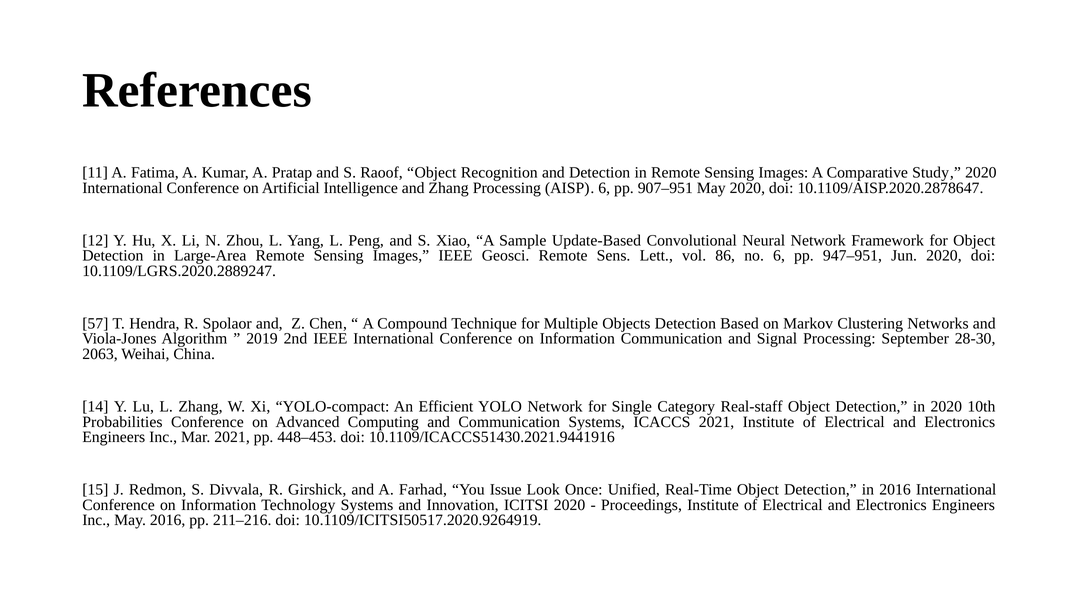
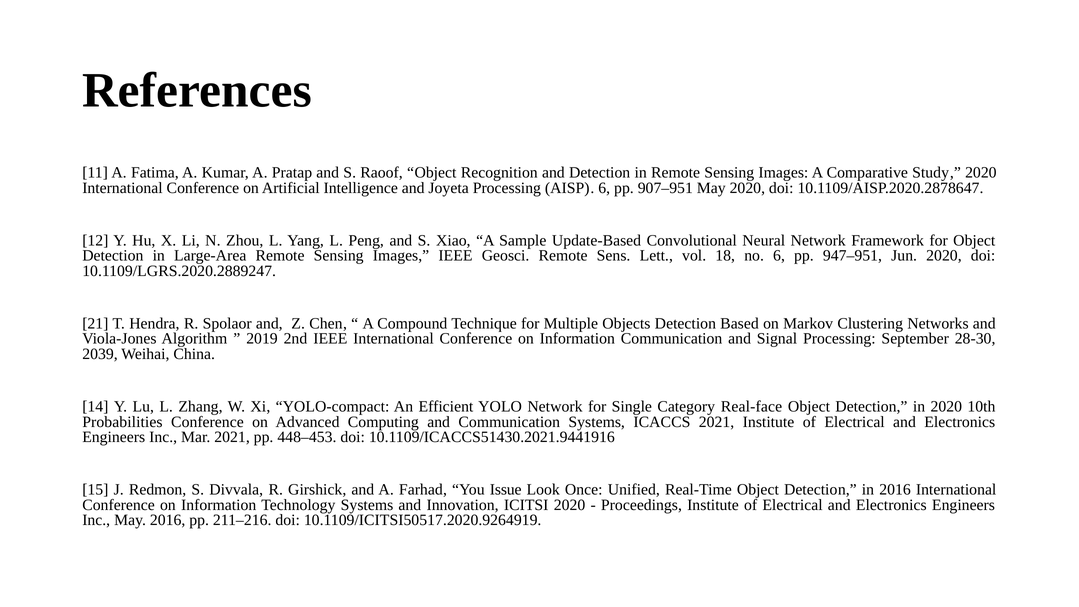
and Zhang: Zhang -> Joyeta (449, 188)
86: 86 -> 18 (725, 256)
57: 57 -> 21 (95, 323)
2063: 2063 -> 2039 (100, 354)
Real-staff: Real-staff -> Real-face (751, 407)
